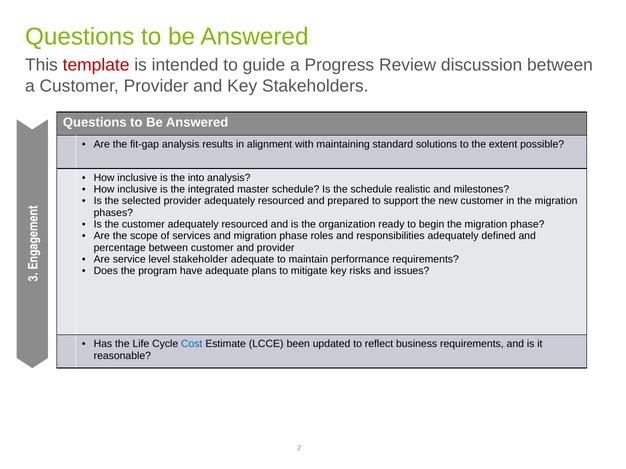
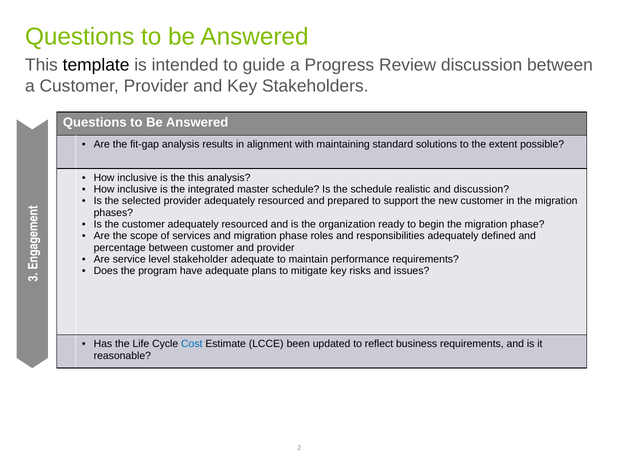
template colour: red -> black (96, 65)
the into: into -> this (196, 178)
and milestones: milestones -> discussion (481, 190)
